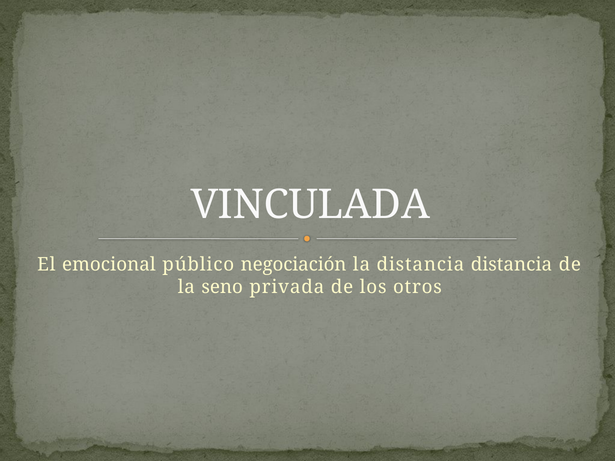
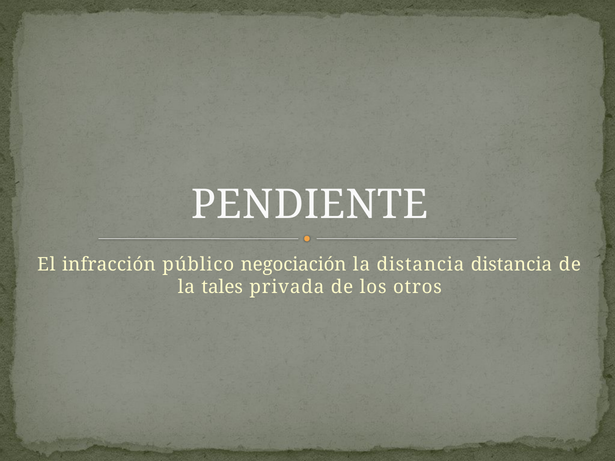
VINCULADA: VINCULADA -> PENDIENTE (310, 205)
emocional: emocional -> infracción (109, 264)
seno: seno -> tales (222, 287)
